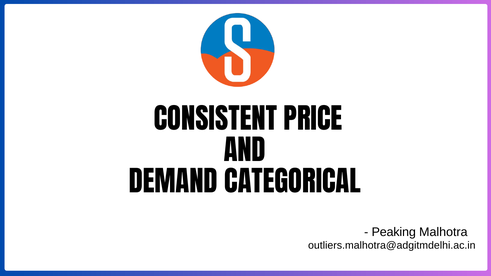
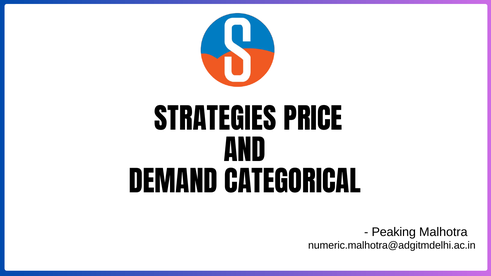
CONSISTENT: CONSISTENT -> STRATEGIES (215, 120)
outliers.malhotra@adgitmdelhi.ac.in: outliers.malhotra@adgitmdelhi.ac.in -> numeric.malhotra@adgitmdelhi.ac.in (392, 245)
